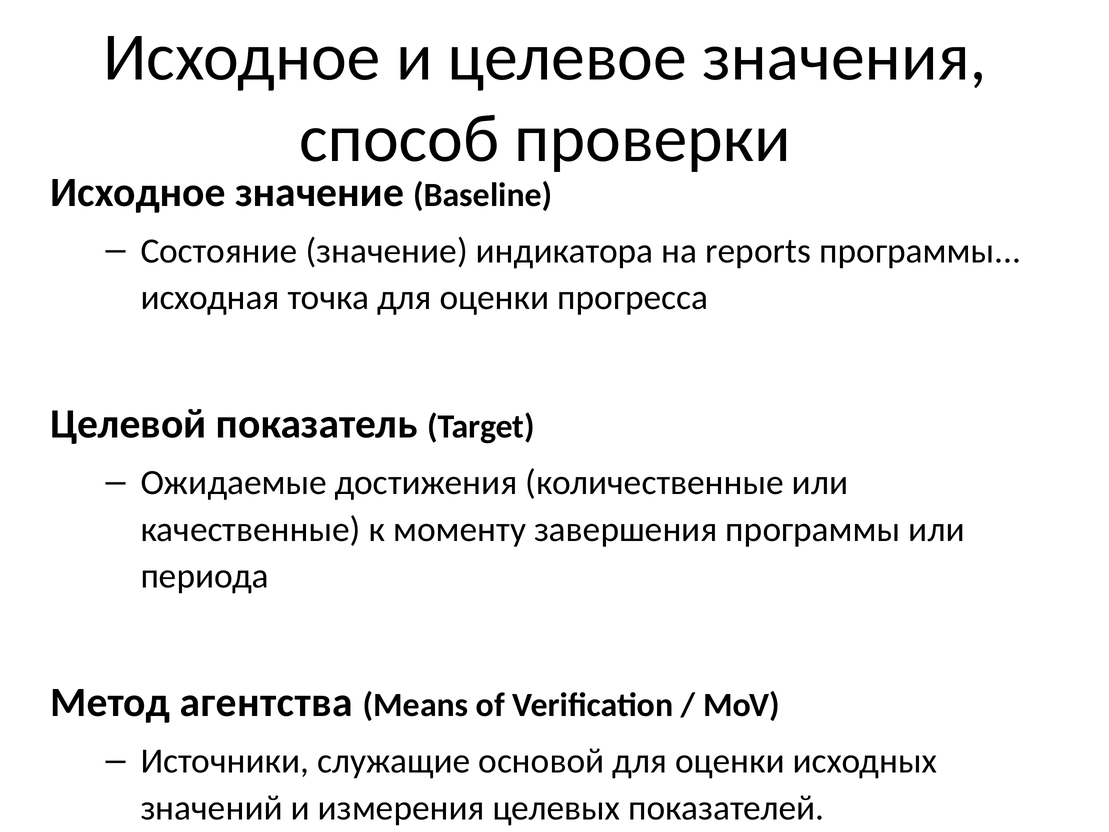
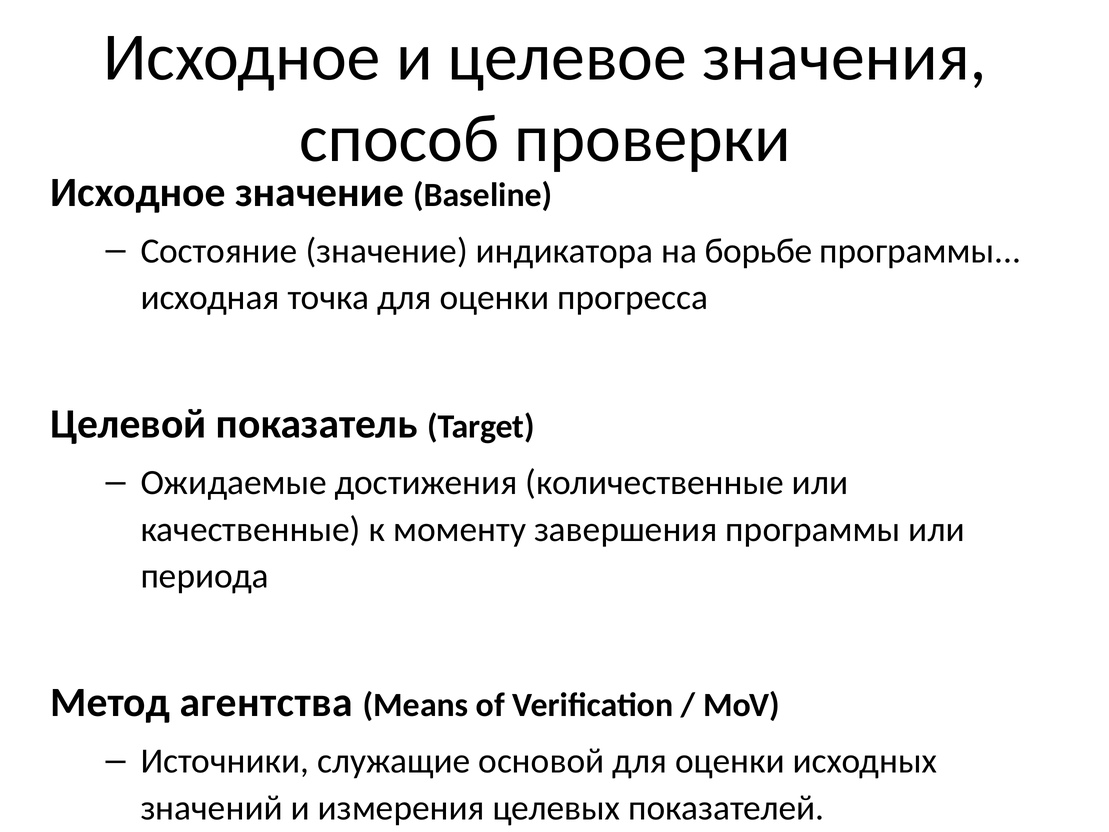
reports: reports -> борьбе (758, 251)
